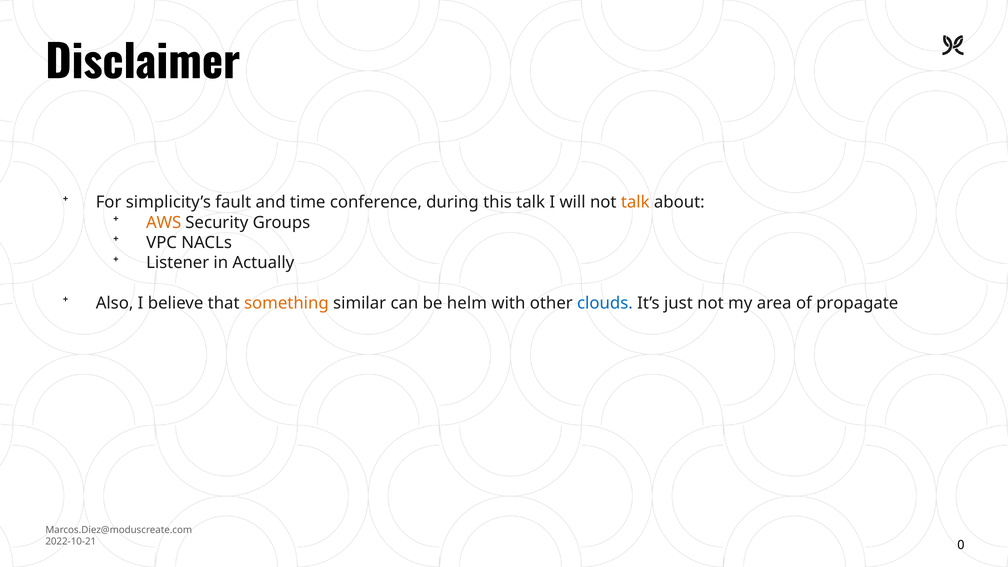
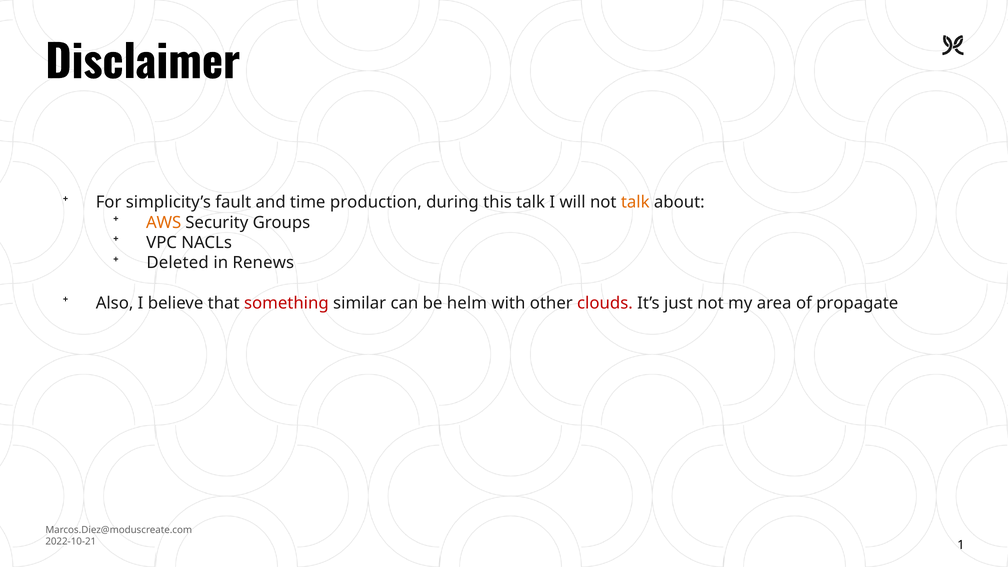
conference: conference -> production (376, 202)
Listener: Listener -> Deleted (178, 263)
Actually: Actually -> Renews (263, 263)
something colour: orange -> red (286, 303)
clouds colour: blue -> red (605, 303)
0: 0 -> 1 (961, 545)
